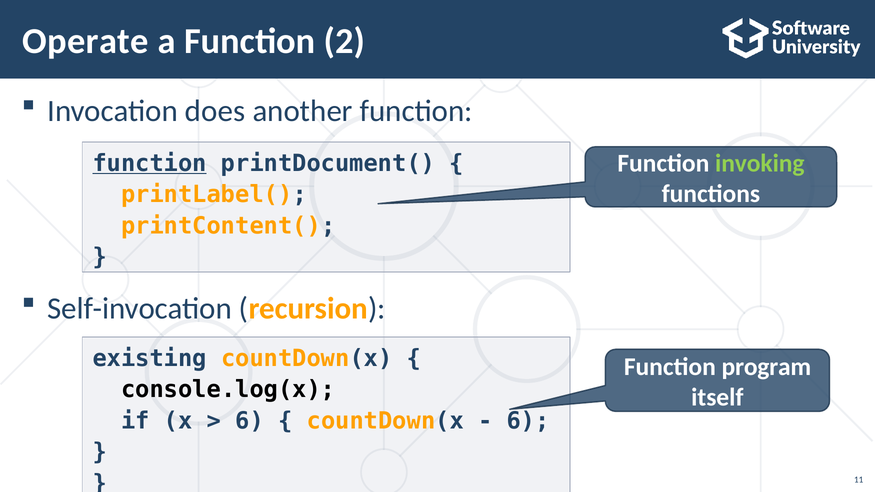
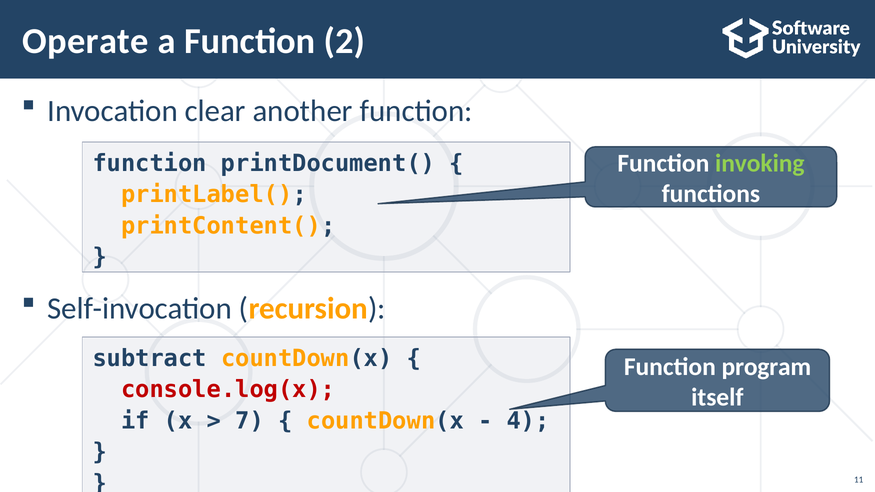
does: does -> clear (215, 111)
function underline: present -> none (150, 163)
existing: existing -> subtract (150, 358)
console.log(x colour: black -> red (228, 390)
6: 6 -> 7 (250, 421)
6: 6 -> 4 (528, 421)
